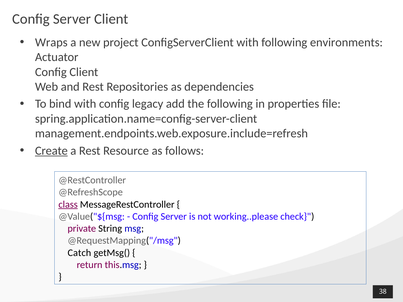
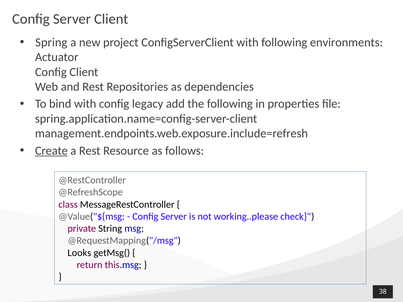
Wraps: Wraps -> Spring (51, 43)
class underline: present -> none (68, 205)
Catch: Catch -> Looks (79, 253)
